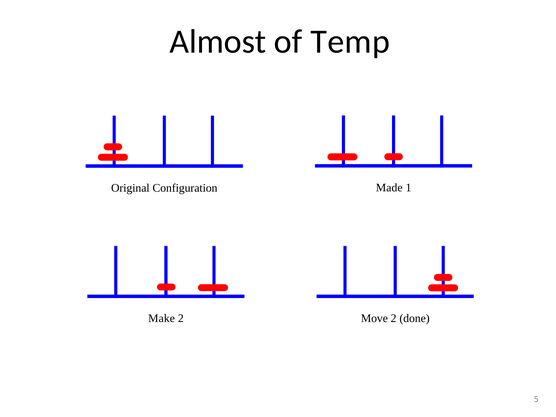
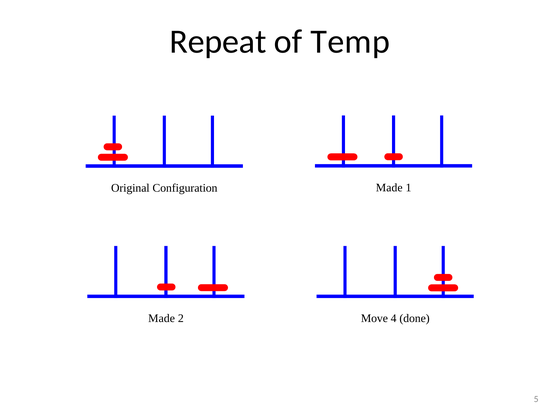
Almost: Almost -> Repeat (218, 42)
Make: Make -> Made (162, 318)
Move 2: 2 -> 4 (394, 318)
